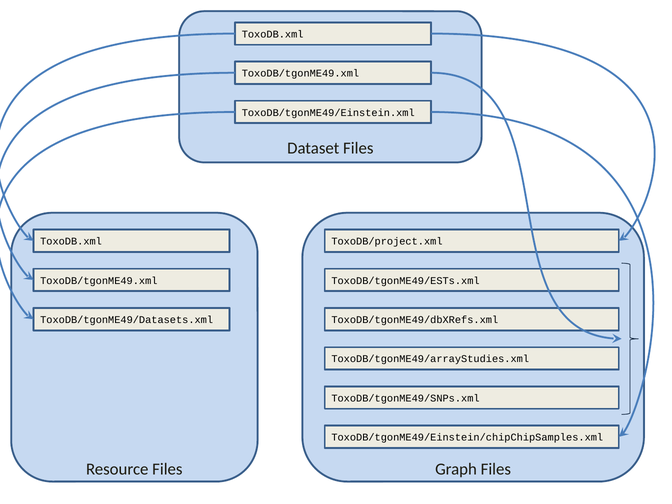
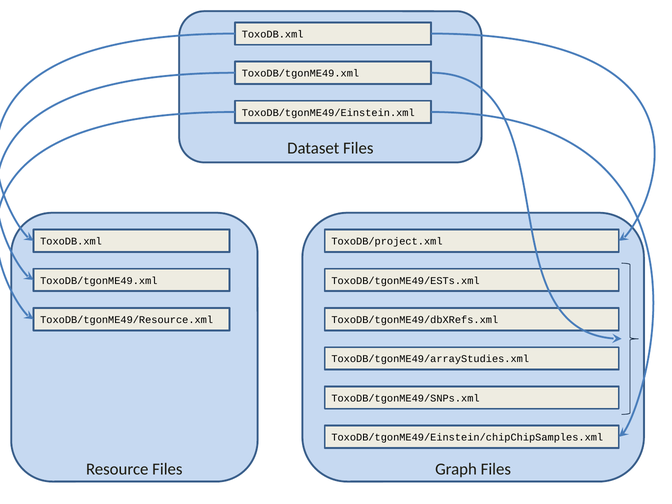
ToxoDB/tgonME49/Datasets.xml: ToxoDB/tgonME49/Datasets.xml -> ToxoDB/tgonME49/Resource.xml (127, 320)
